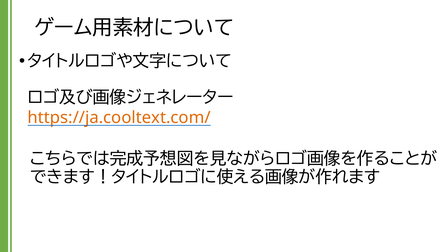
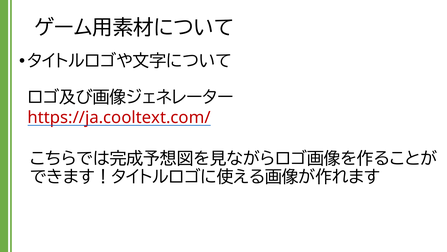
https://ja.cooltext.com/ colour: orange -> red (119, 117)
